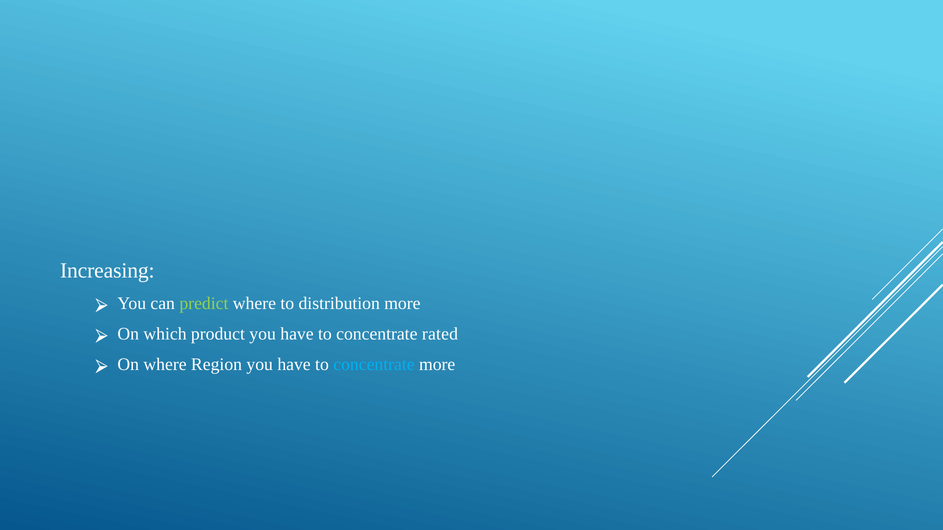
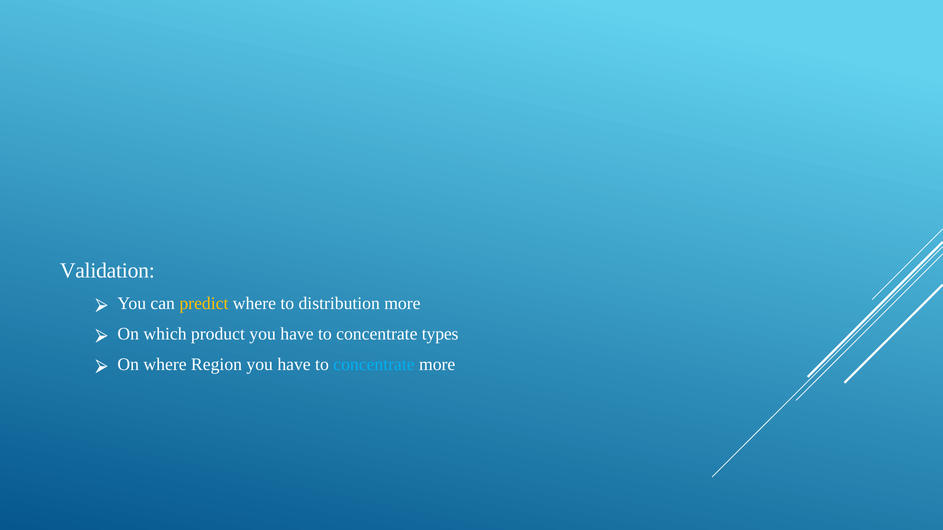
Increasing: Increasing -> Validation (107, 271)
predict colour: light green -> yellow (204, 304)
rated: rated -> types (440, 334)
